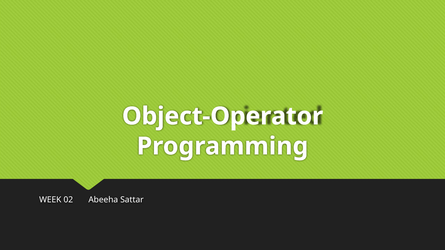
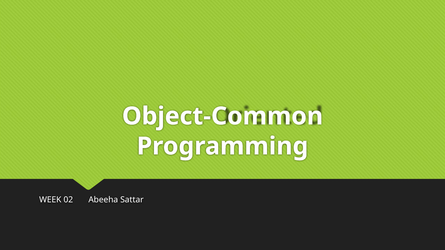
Object-Operator: Object-Operator -> Object-Common (222, 116)
